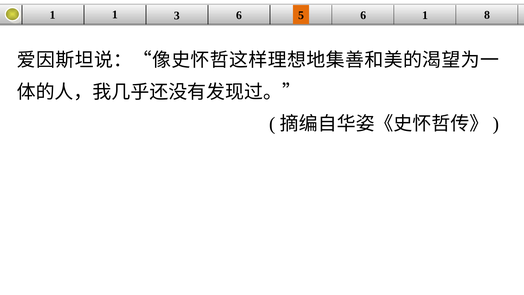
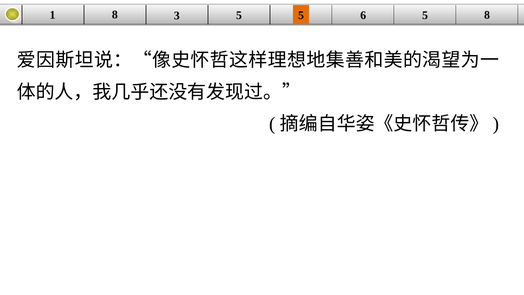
1 1: 1 -> 8 (115, 15)
3 6: 6 -> 5 (239, 15)
6 1: 1 -> 5 (425, 15)
